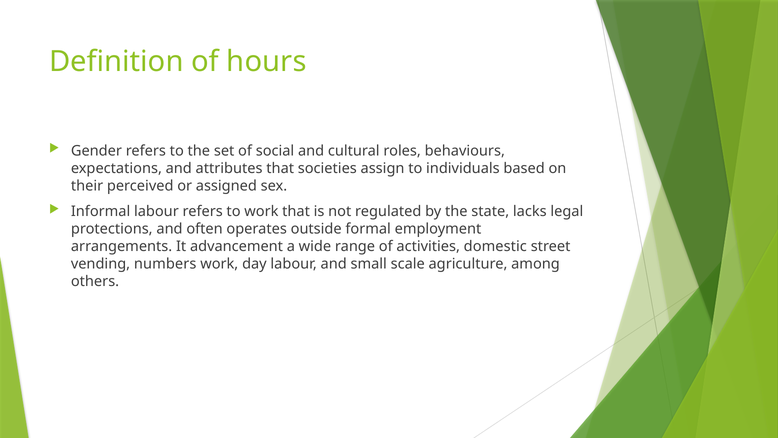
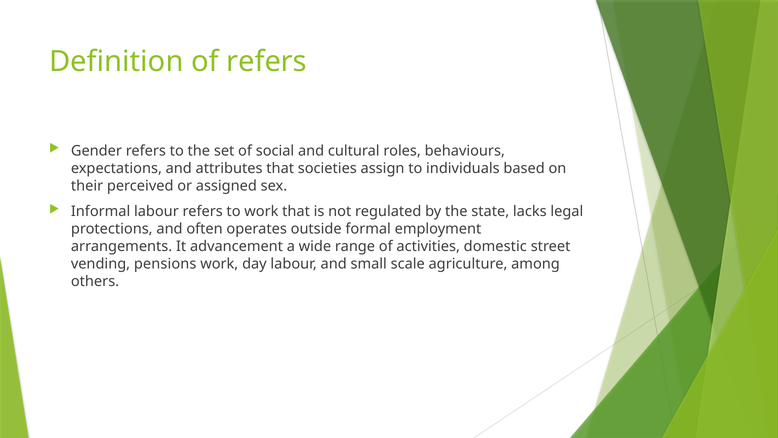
of hours: hours -> refers (267, 61)
numbers: numbers -> pensions (165, 264)
